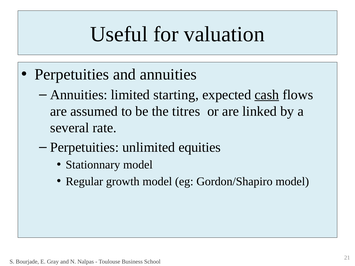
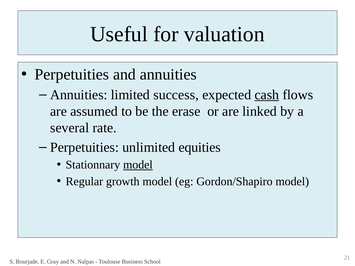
starting: starting -> success (176, 95)
titres: titres -> erase (186, 111)
model underline: none -> present (138, 165)
